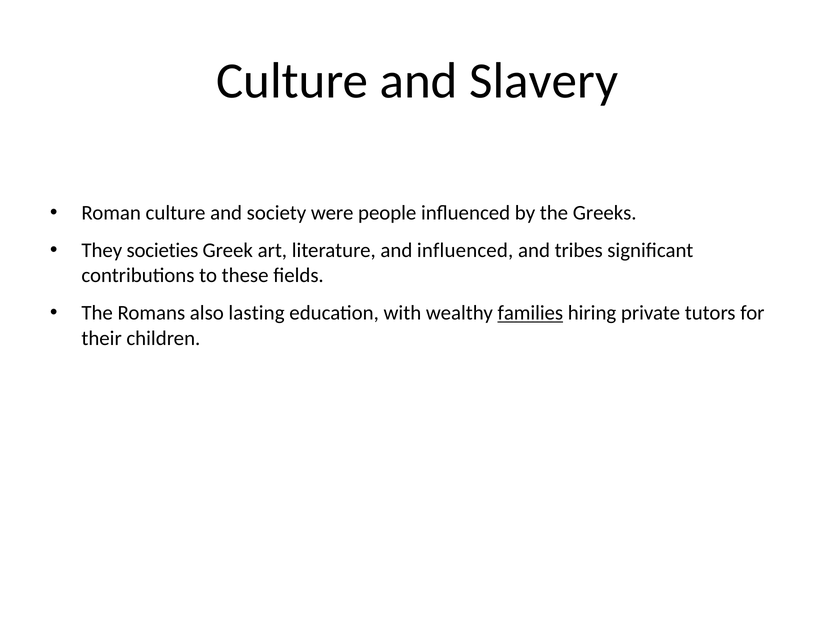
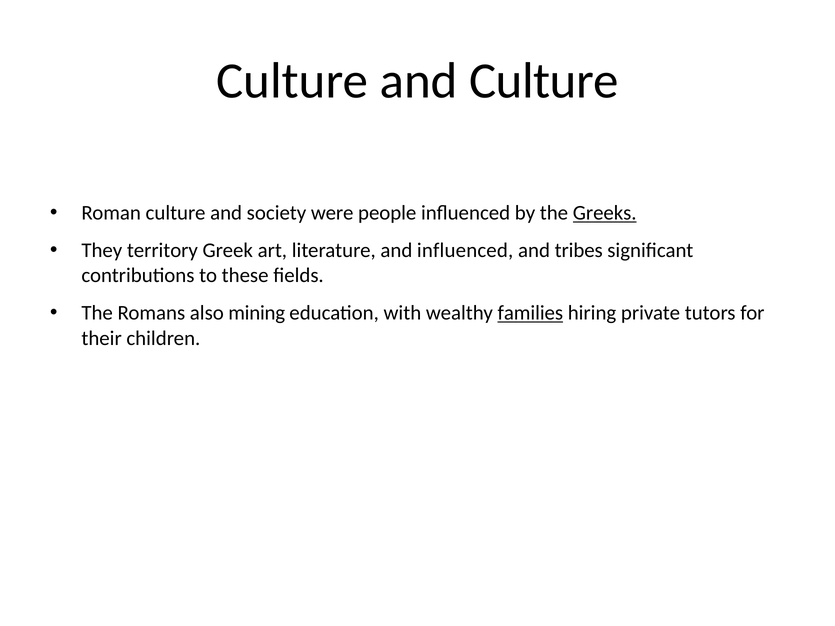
and Slavery: Slavery -> Culture (544, 81)
Greeks underline: none -> present (605, 213)
societies: societies -> territory (162, 251)
lasting: lasting -> mining (257, 313)
